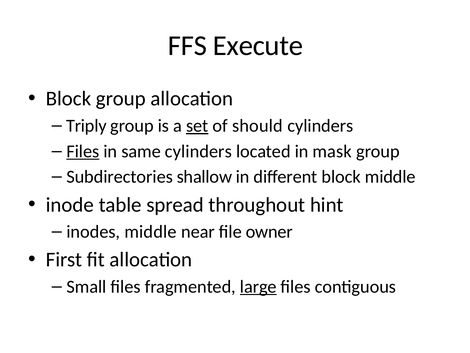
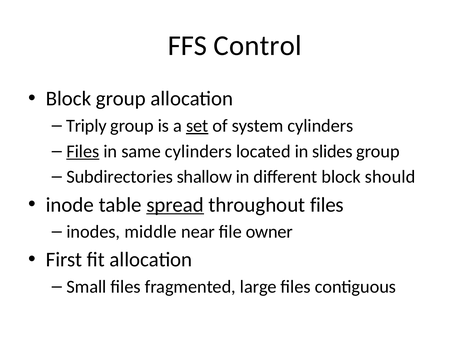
Execute: Execute -> Control (258, 45)
should: should -> system (258, 126)
mask: mask -> slides (332, 151)
block middle: middle -> should (390, 177)
spread underline: none -> present (175, 205)
throughout hint: hint -> files (327, 205)
large underline: present -> none (258, 286)
